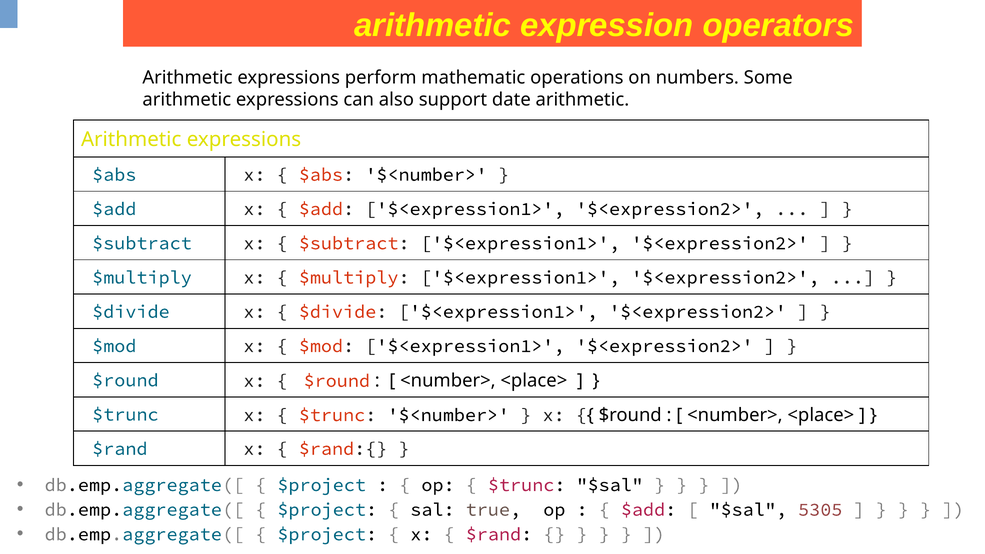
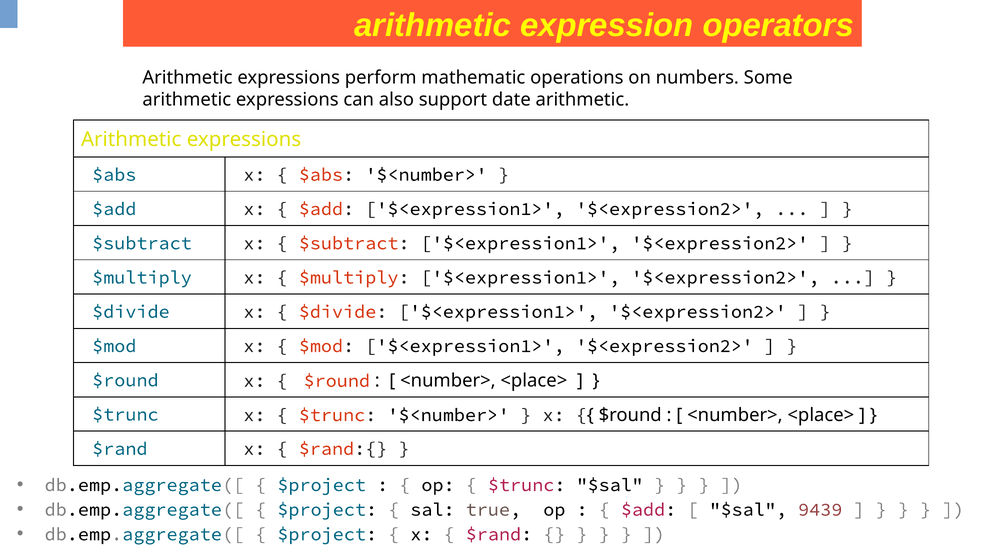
5305: 5305 -> 9439 (820, 510)
